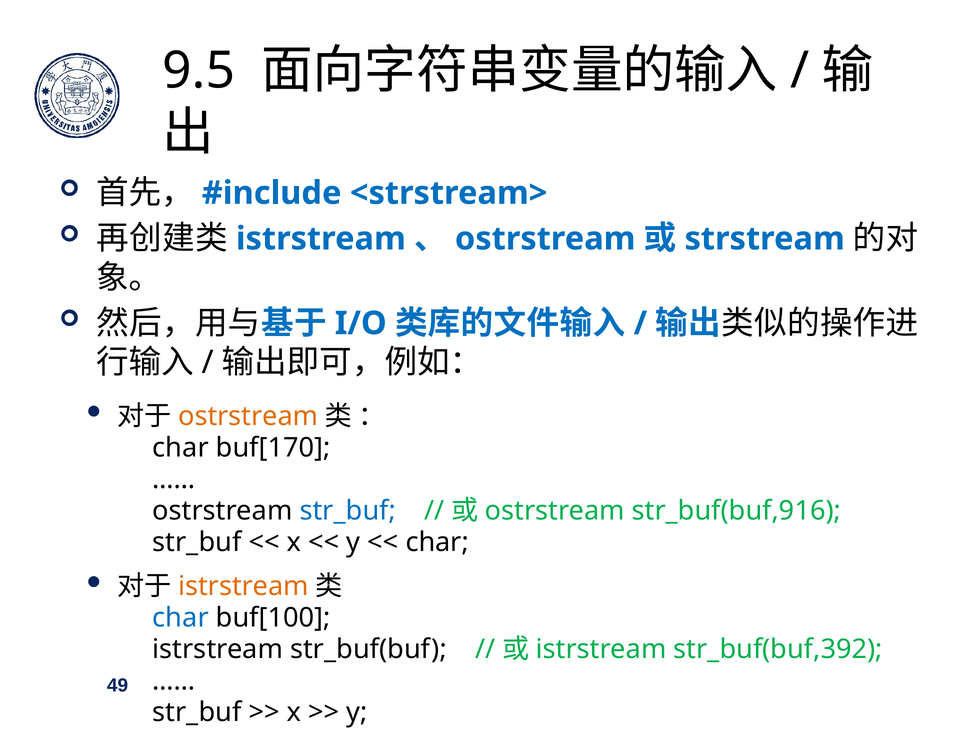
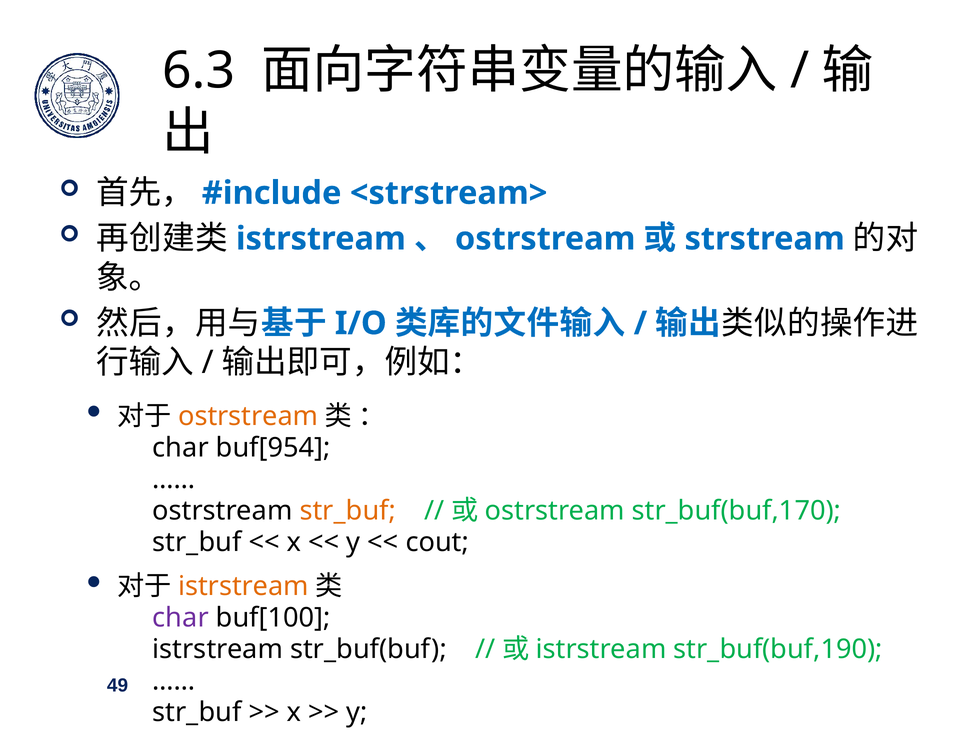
9.5: 9.5 -> 6.3 (199, 71)
buf[170: buf[170 -> buf[954 (273, 448)
str_buf colour: blue -> orange (348, 511)
str_buf(buf,916: str_buf(buf,916 -> str_buf(buf,170 (736, 511)
char: char -> cout (437, 543)
char colour: blue -> purple (181, 618)
str_buf(buf,392: str_buf(buf,392 -> str_buf(buf,190 (778, 650)
